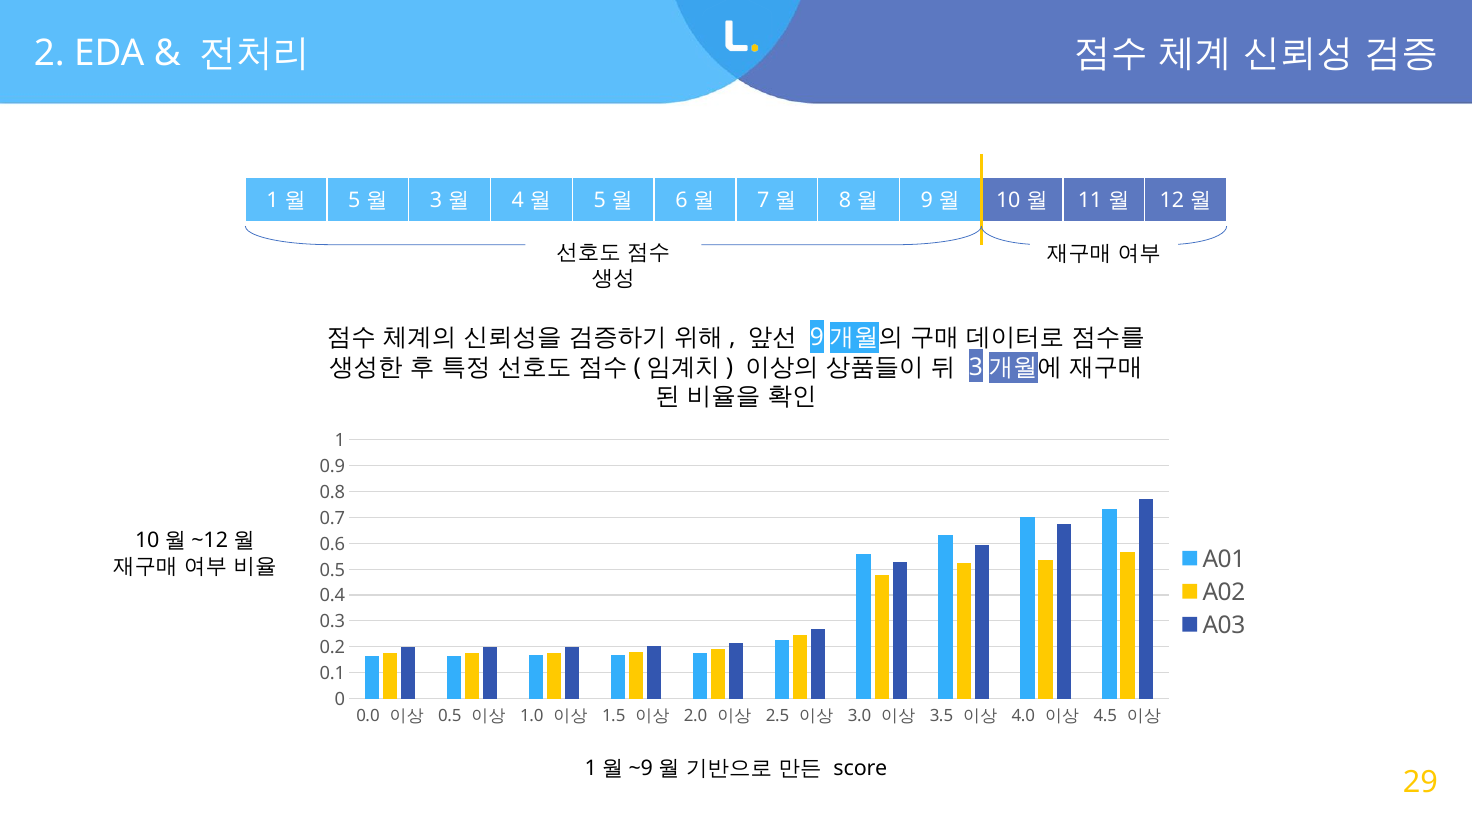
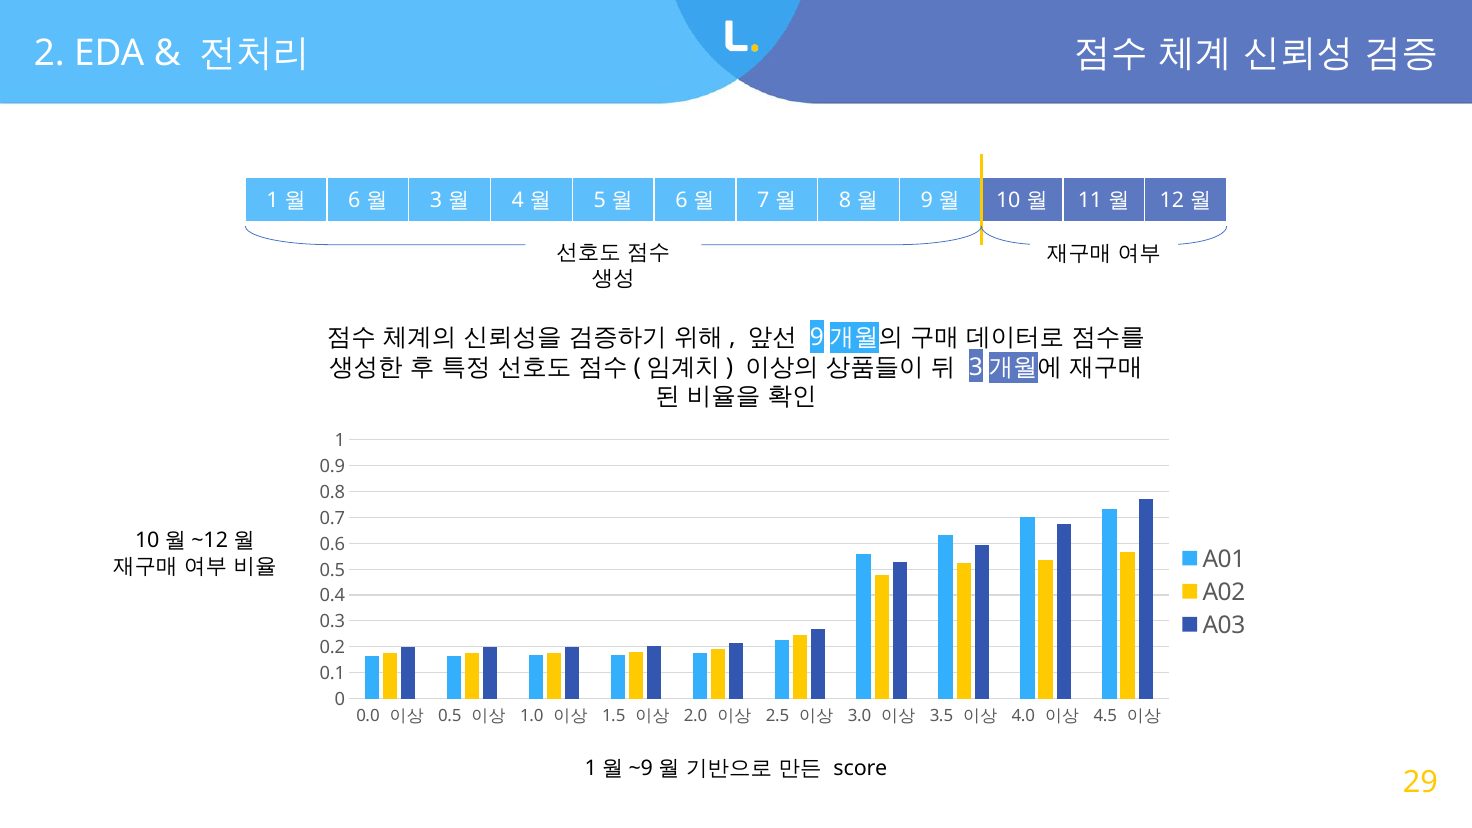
5: 5 -> 6 (354, 200)
